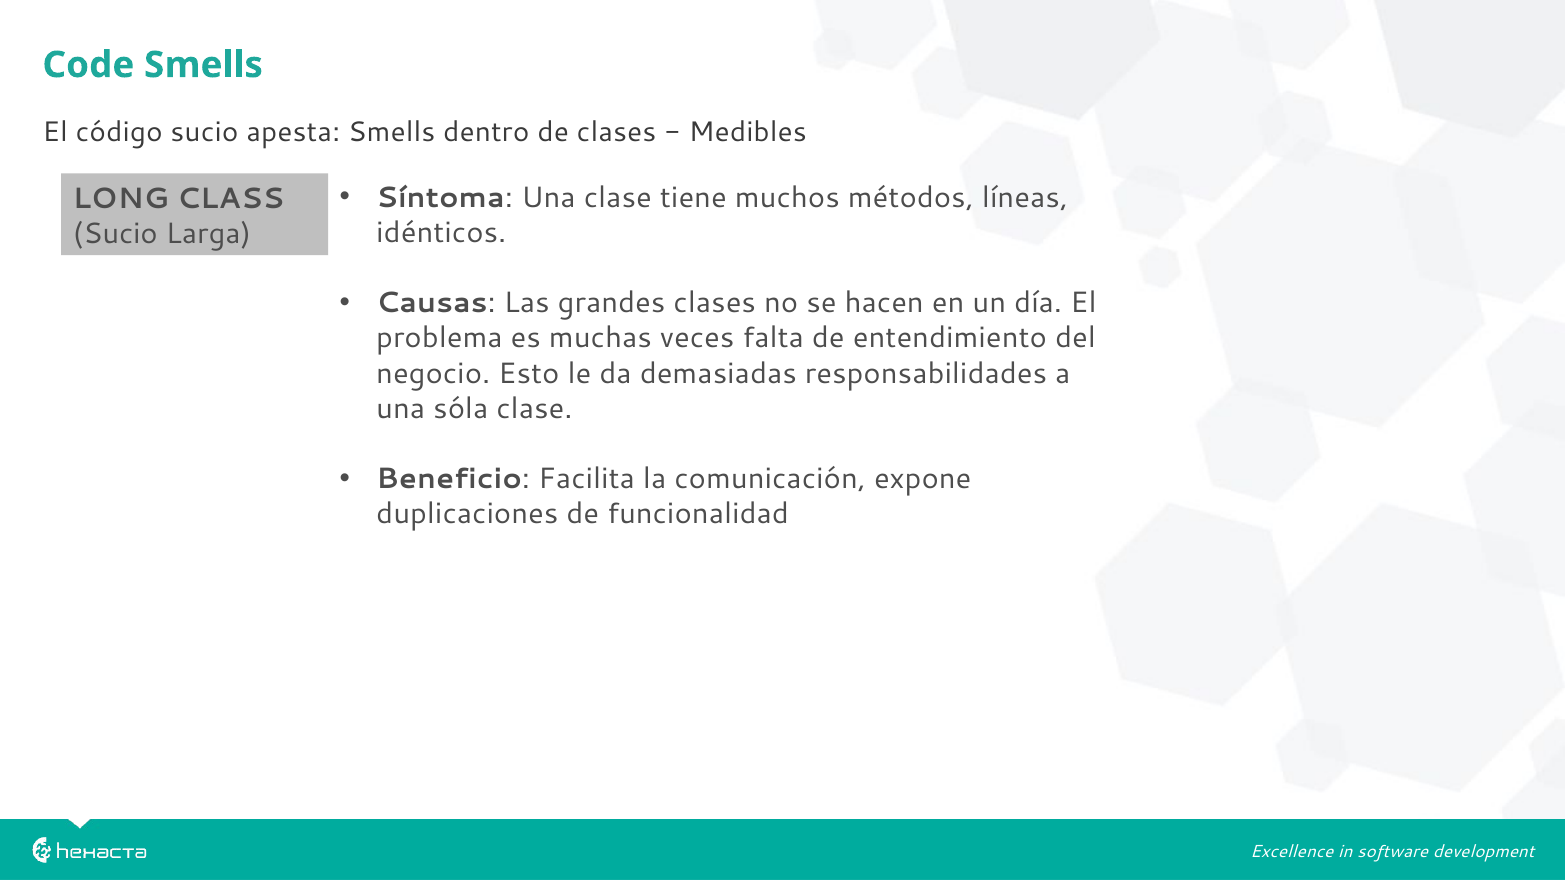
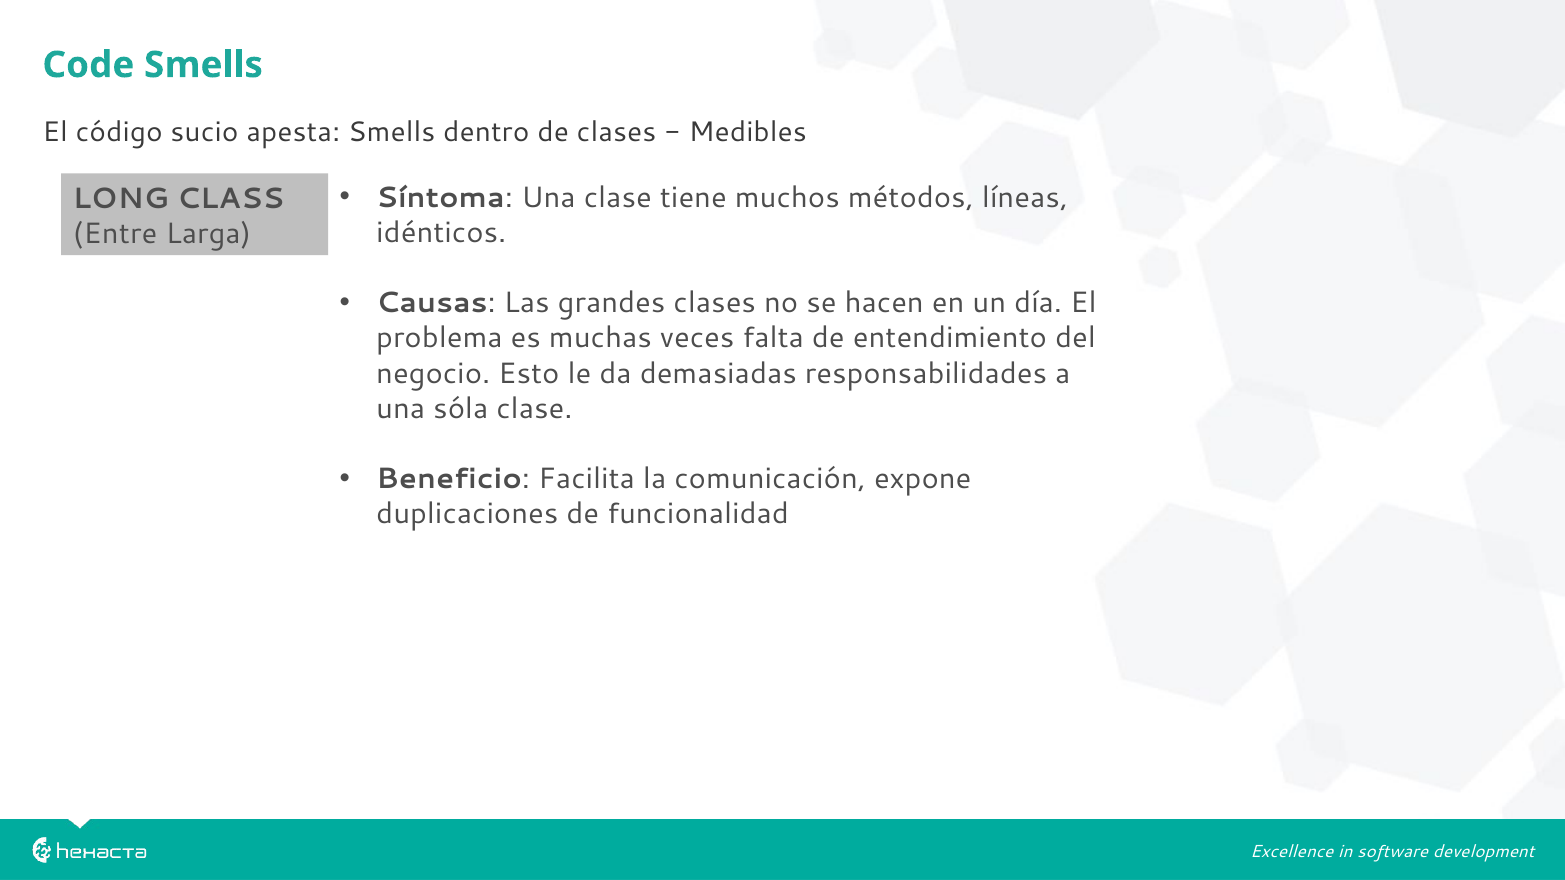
Sucio: Sucio -> Entre (115, 234)
